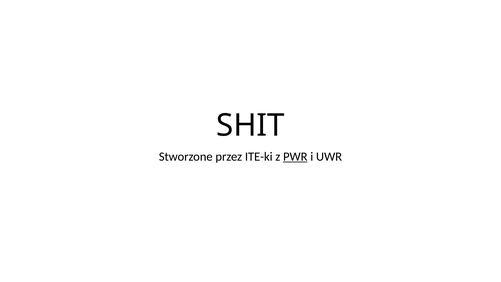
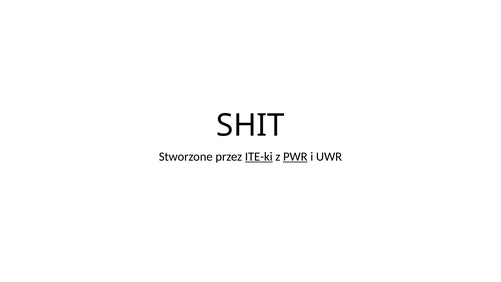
ITE-ki underline: none -> present (259, 157)
